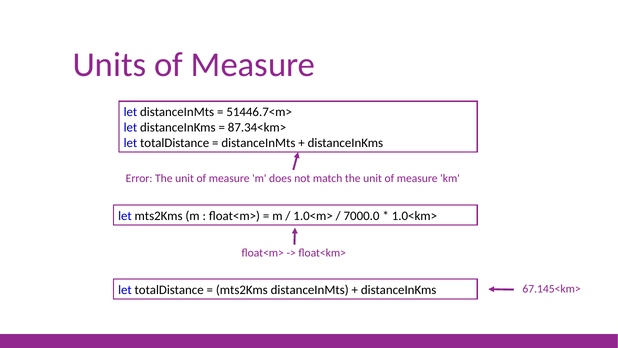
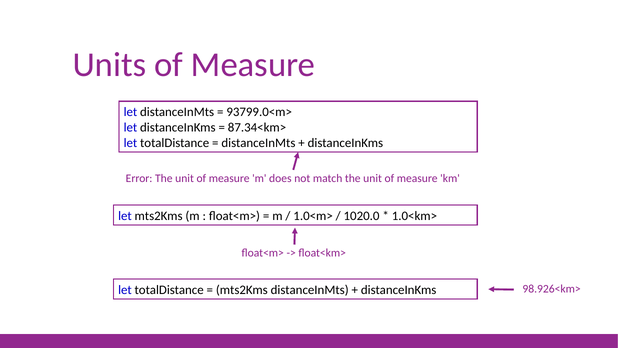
51446.7<m>: 51446.7<m> -> 93799.0<m> (259, 112)
7000.0: 7000.0 -> 1020.0 (362, 216)
67.145<km>: 67.145<km> -> 98.926<km> (552, 289)
